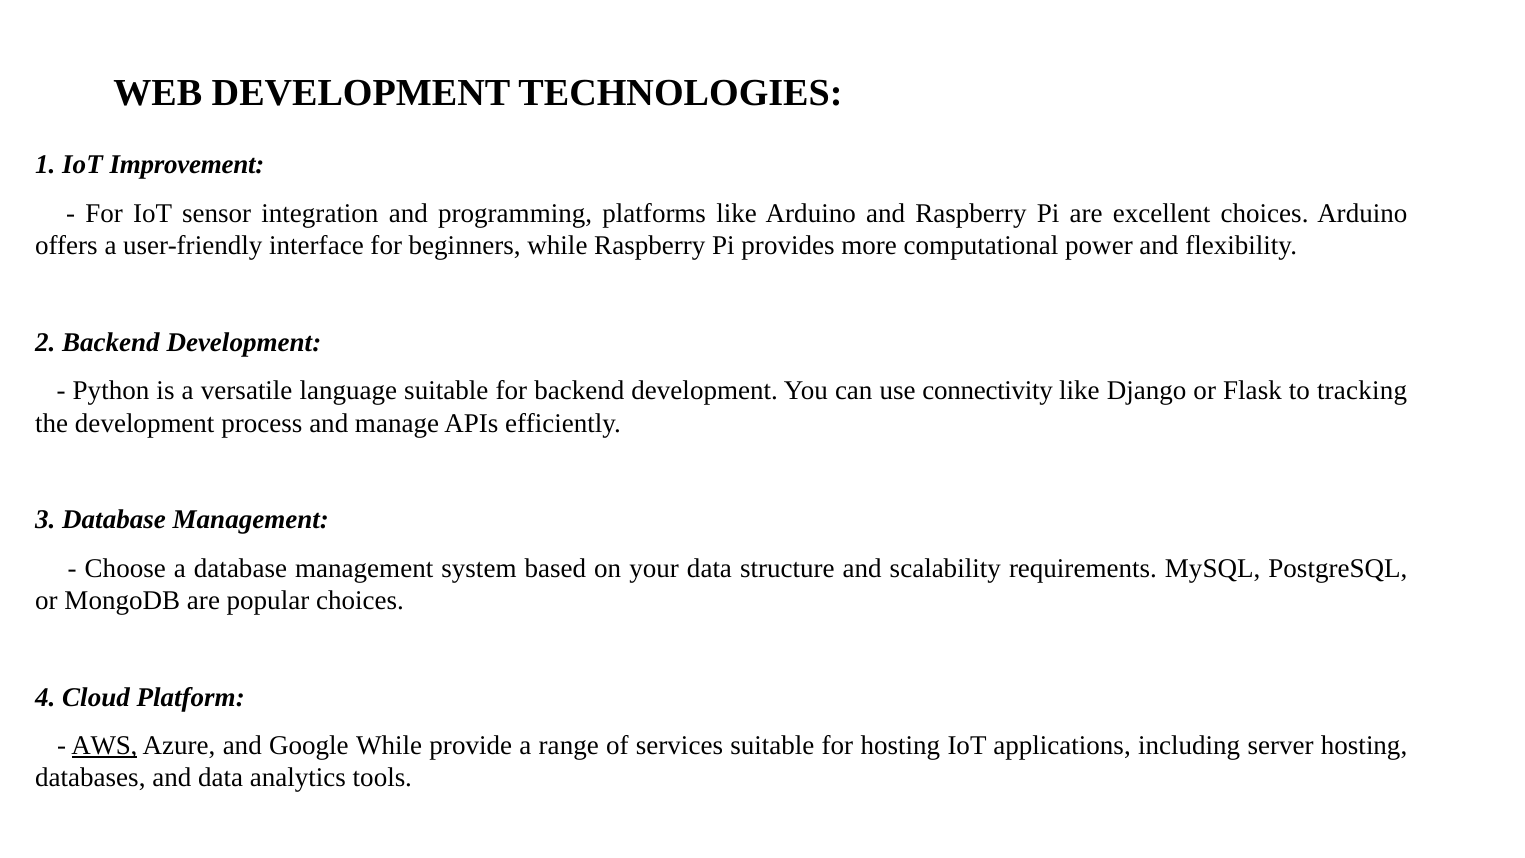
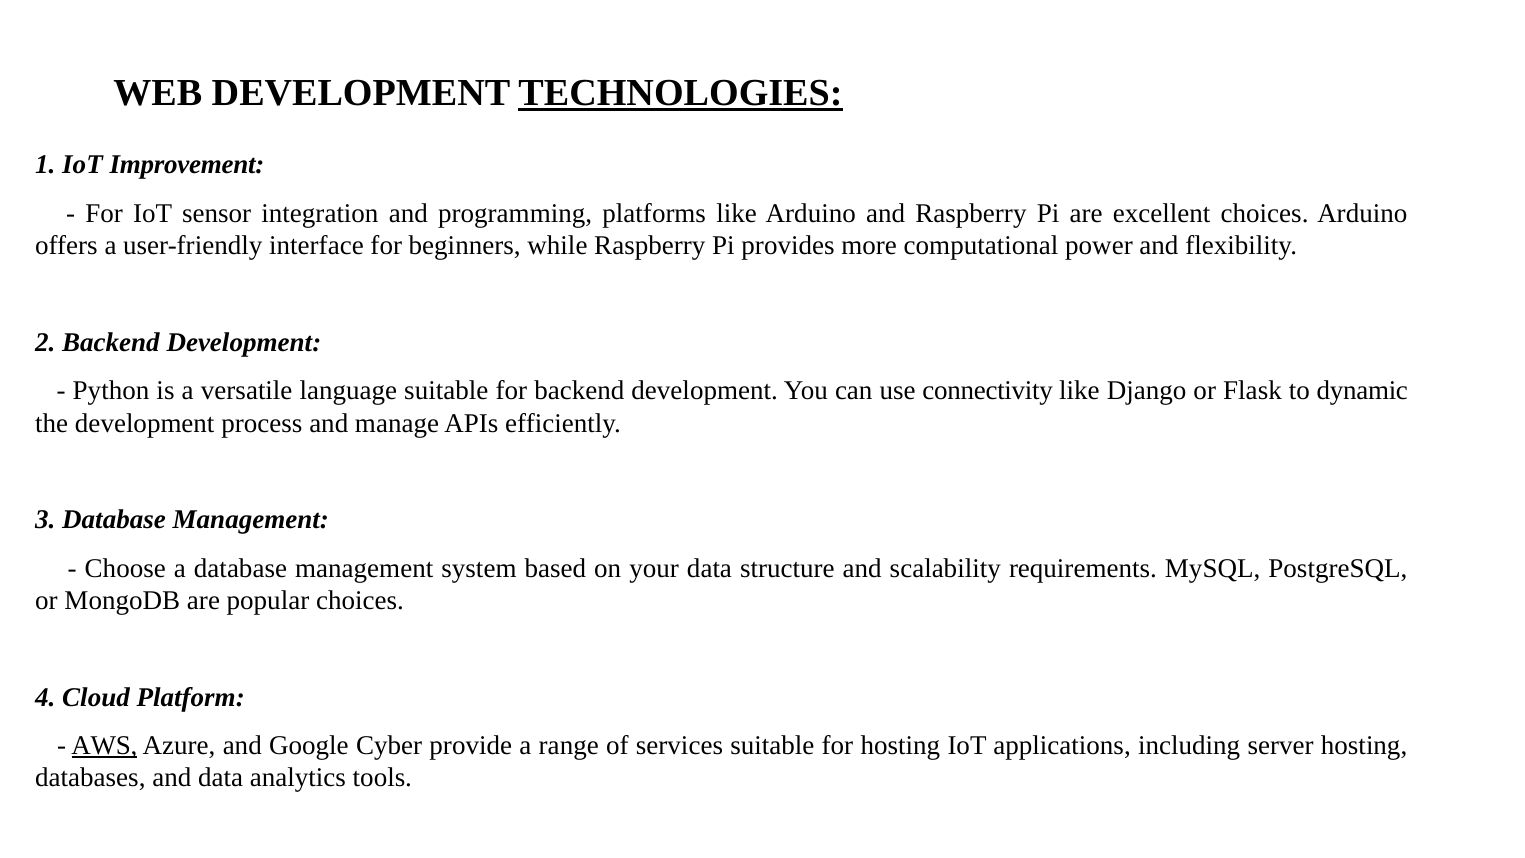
TECHNOLOGIES underline: none -> present (681, 93)
tracking: tracking -> dynamic (1362, 391)
Google While: While -> Cyber (389, 745)
